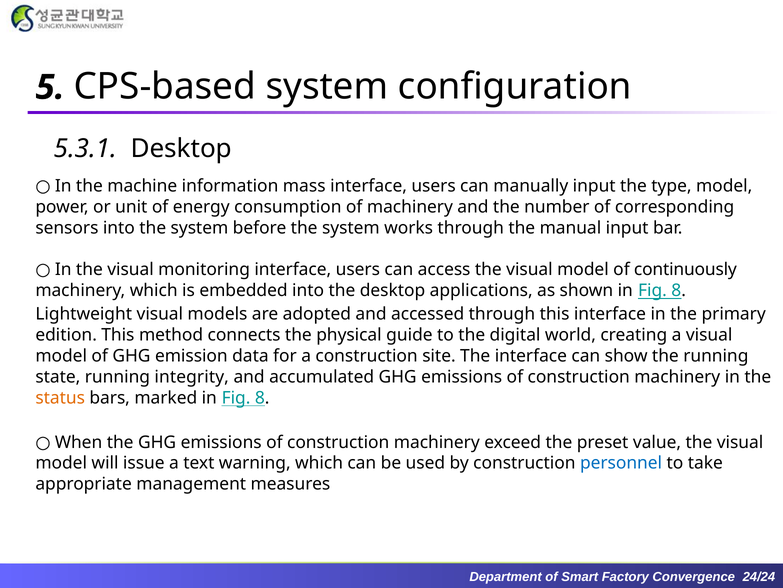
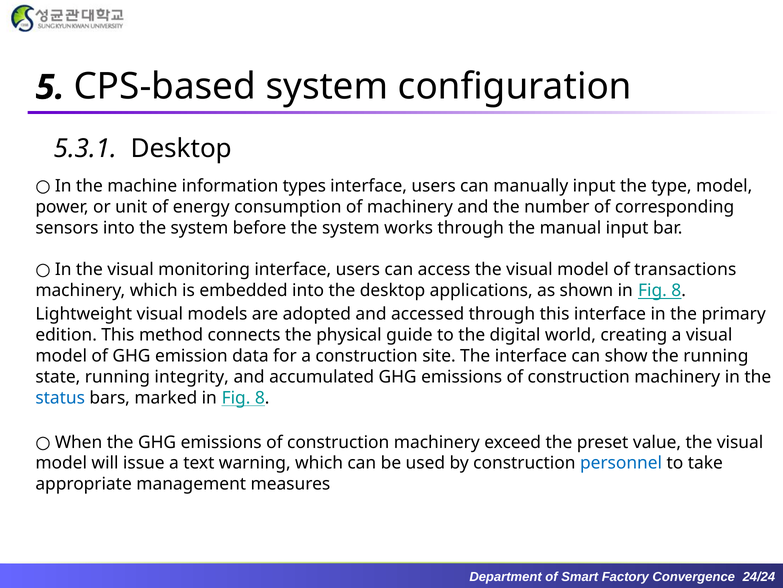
mass: mass -> types (304, 186)
continuously: continuously -> transactions (685, 269)
status colour: orange -> blue (60, 397)
